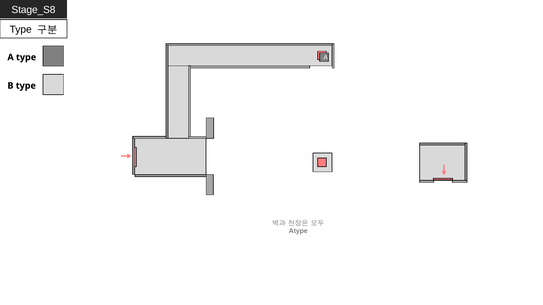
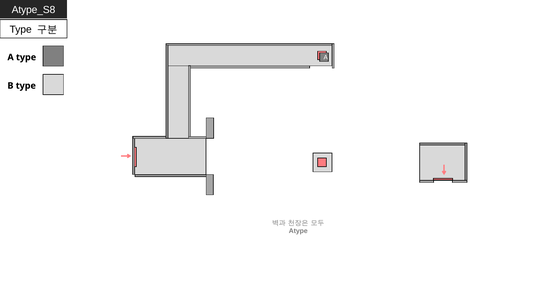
Stage_S8: Stage_S8 -> Atype_S8 (33, 10)
